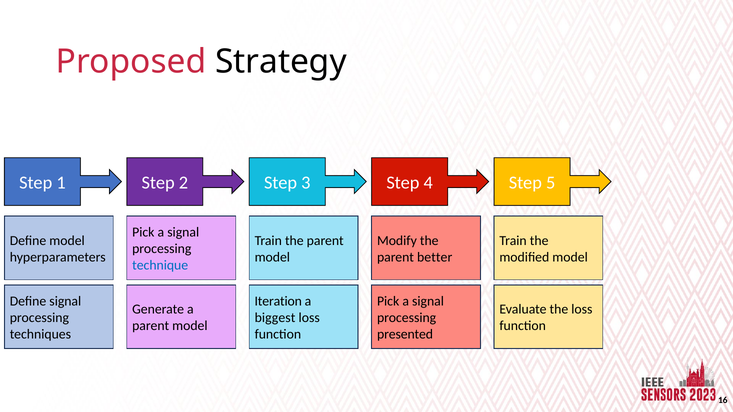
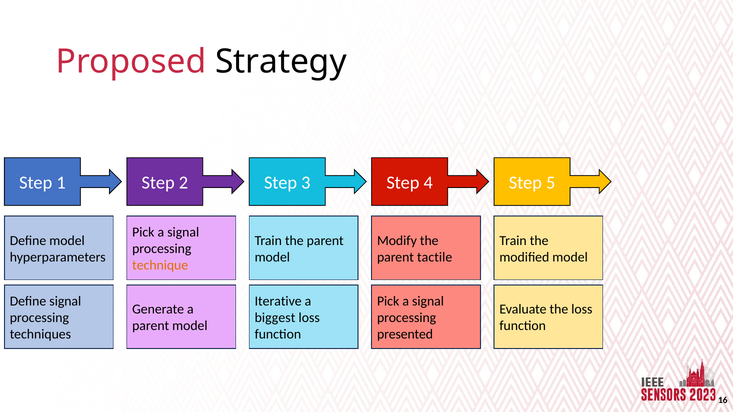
better: better -> tactile (435, 257)
technique colour: blue -> orange (160, 266)
Iteration: Iteration -> Iterative (278, 301)
